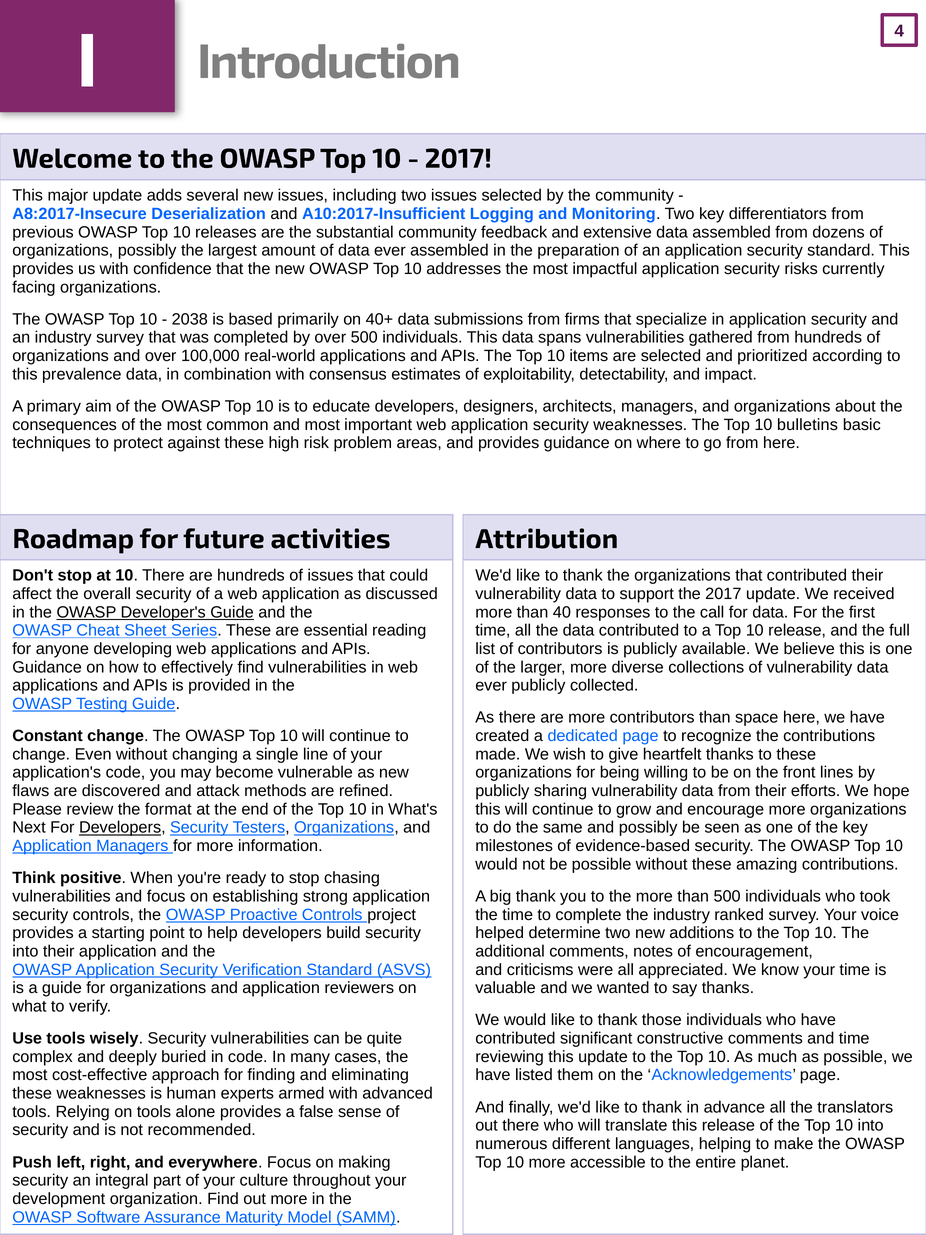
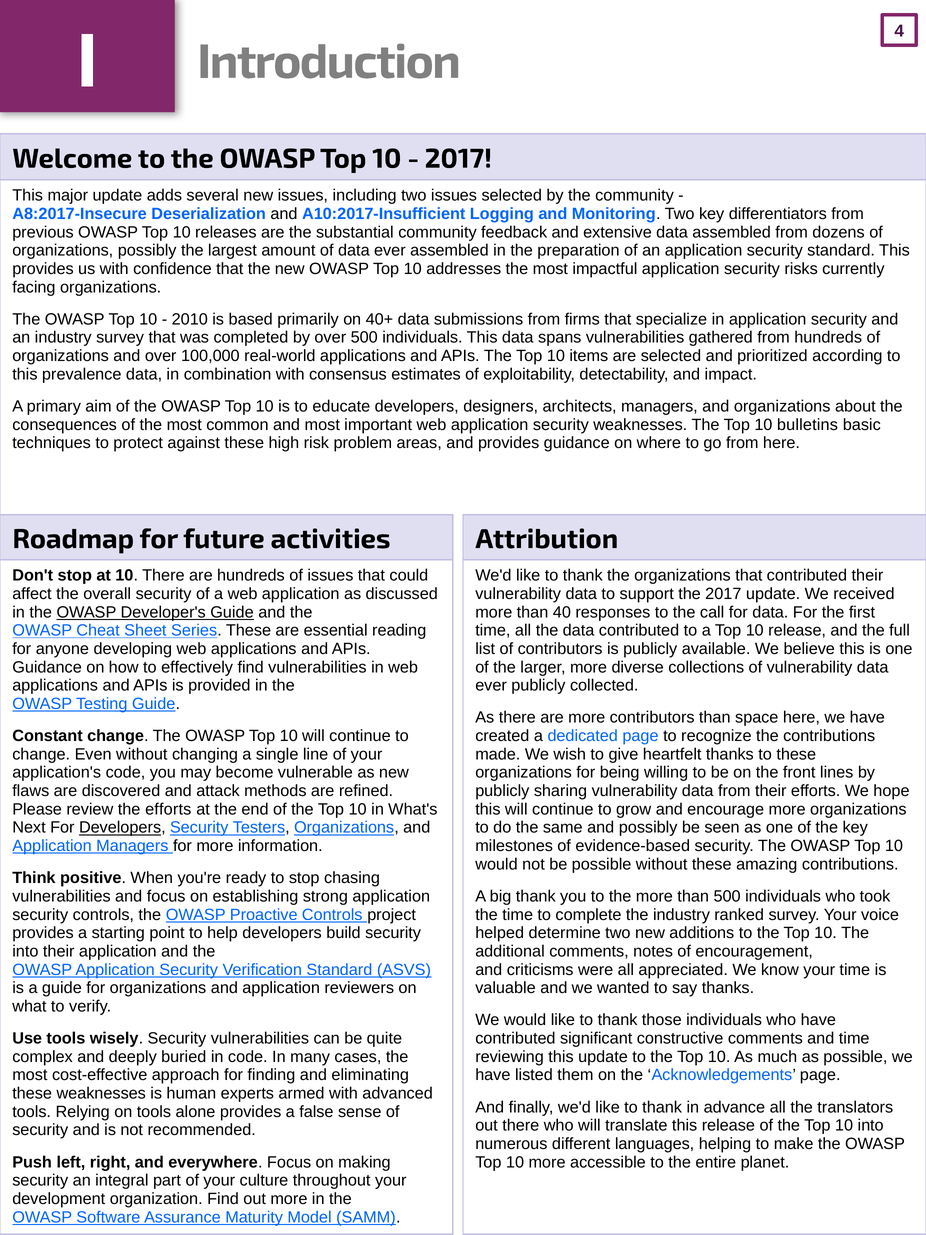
2038: 2038 -> 2010 (190, 319)
the format: format -> efforts (168, 809)
